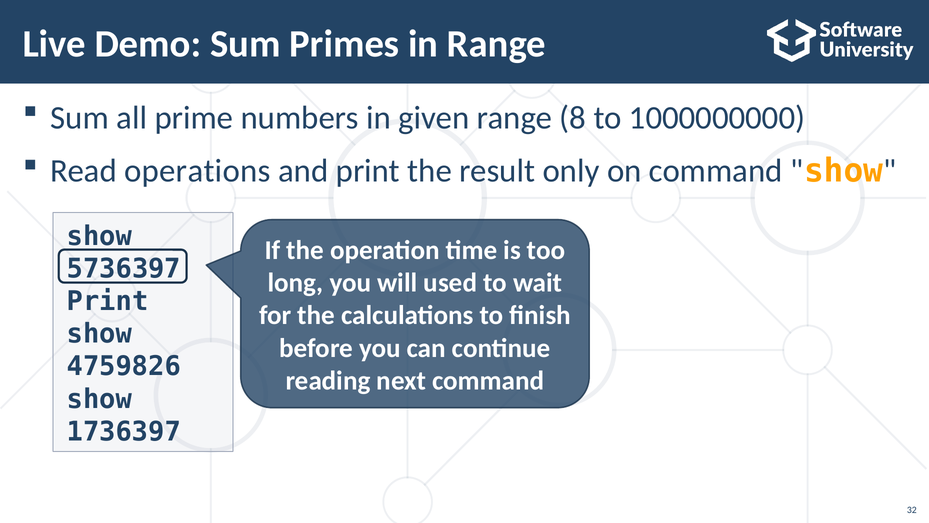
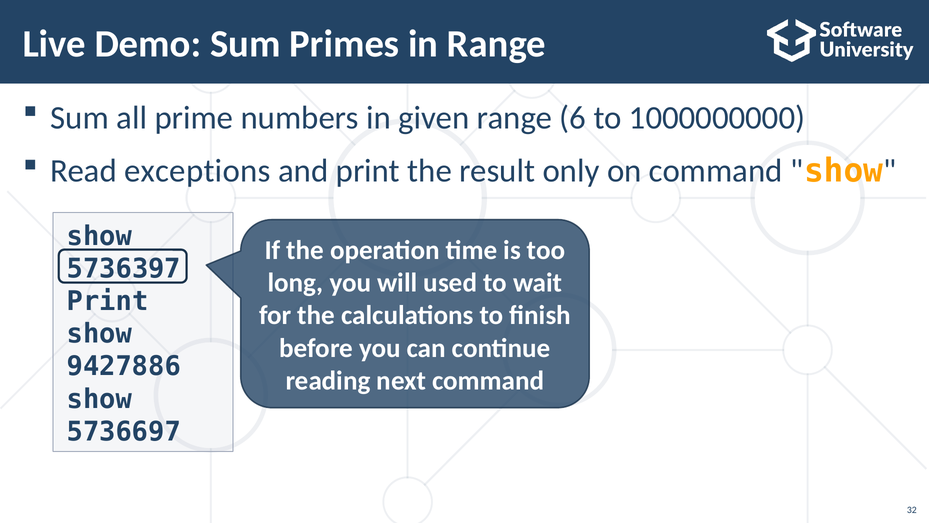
8: 8 -> 6 (573, 118)
operations: operations -> exceptions (197, 171)
4759826: 4759826 -> 9427886 (124, 366)
1736397: 1736397 -> 5736697 (124, 431)
